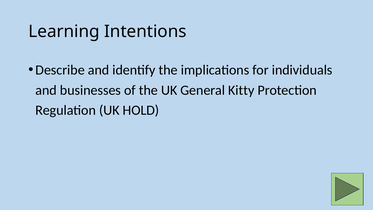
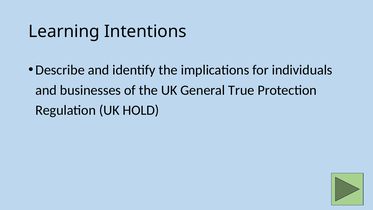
Kitty: Kitty -> True (241, 90)
